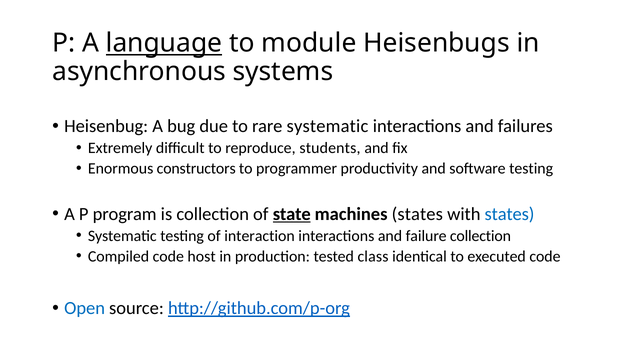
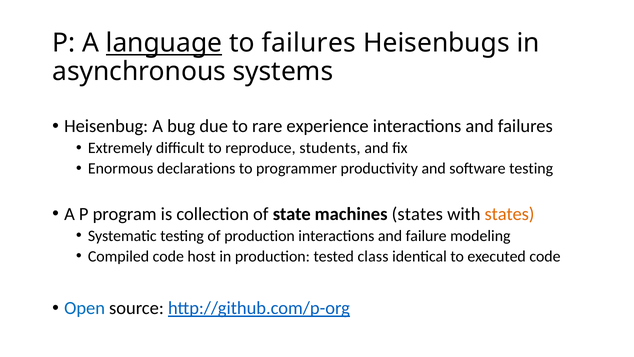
to module: module -> failures (309, 43)
rare systematic: systematic -> experience (328, 126)
constructors: constructors -> declarations (196, 168)
state underline: present -> none (292, 214)
states colour: blue -> orange (510, 214)
of interaction: interaction -> production (260, 236)
failure collection: collection -> modeling (480, 236)
